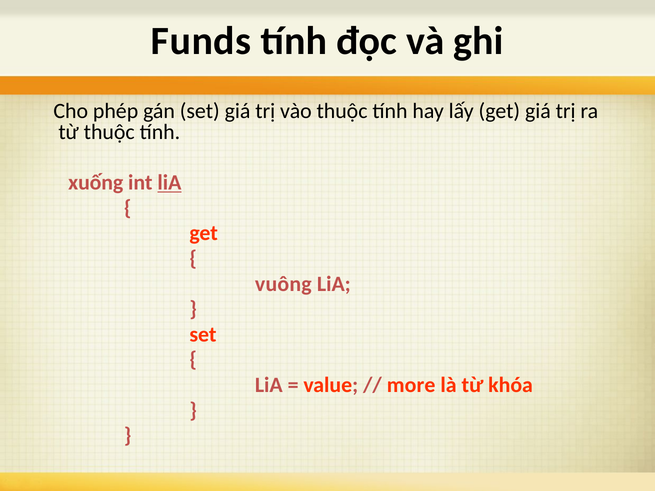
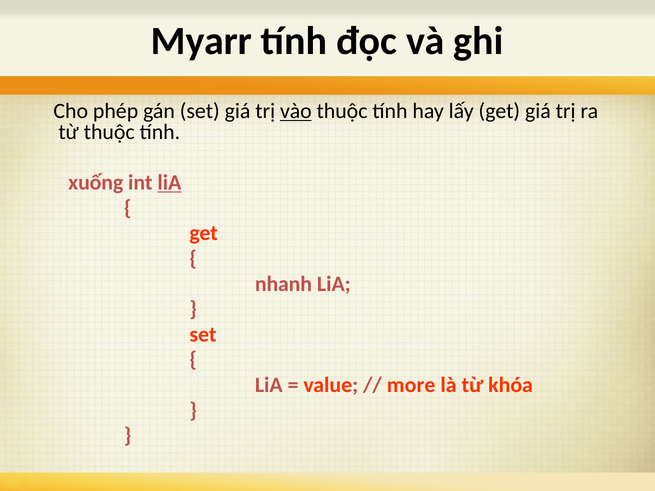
Funds: Funds -> Myarr (201, 41)
vào underline: none -> present (296, 111)
vuông: vuông -> nhanh (283, 284)
